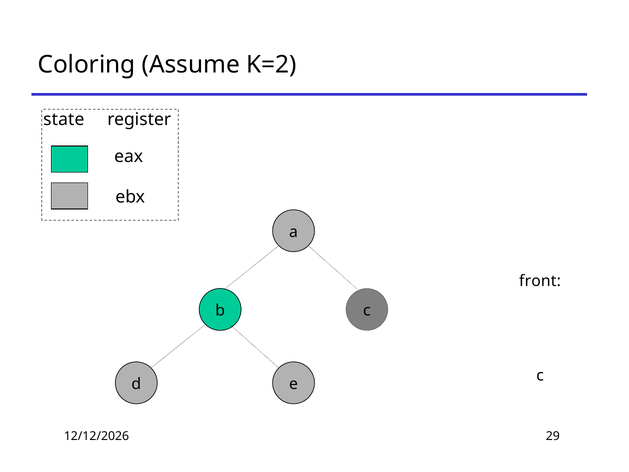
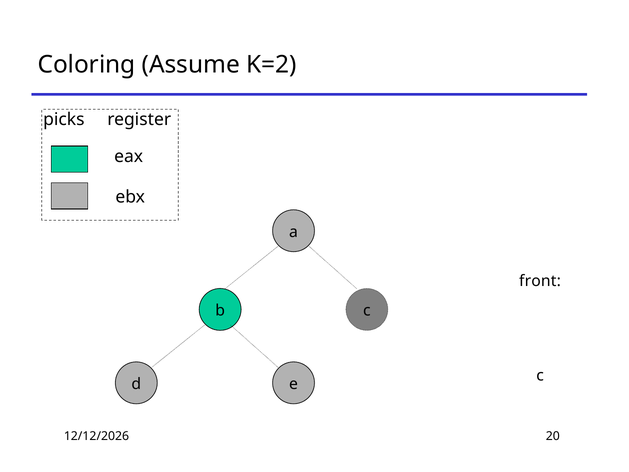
state: state -> picks (64, 120)
29: 29 -> 20 (553, 436)
